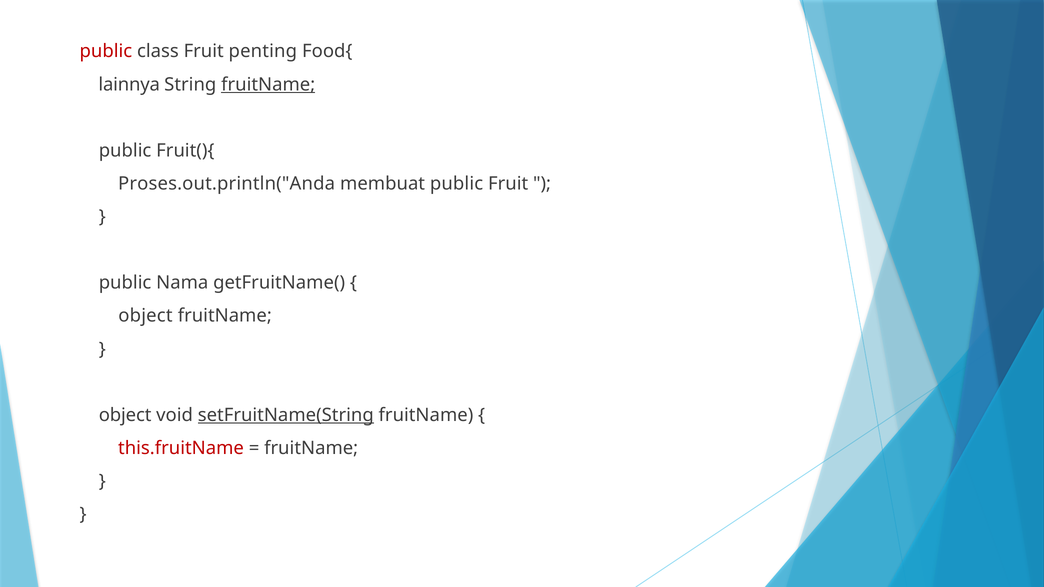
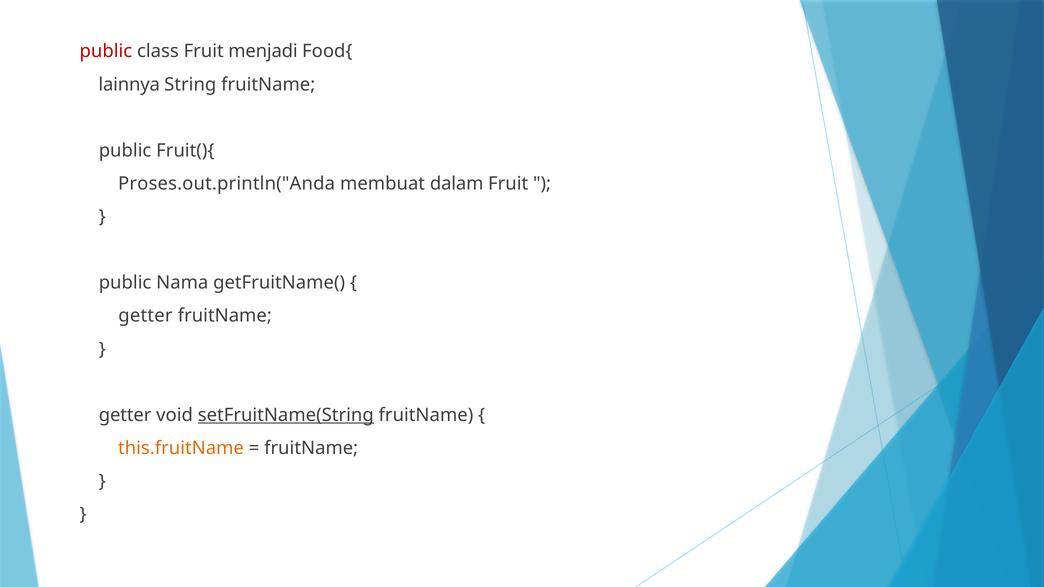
penting: penting -> menjadi (263, 51)
fruitName underline: present -> none (268, 84)
membuat public: public -> dalam (457, 184)
object: object -> getter (145, 316)
object: object -> getter (125, 415)
this.fruitName colour: red -> orange (181, 448)
